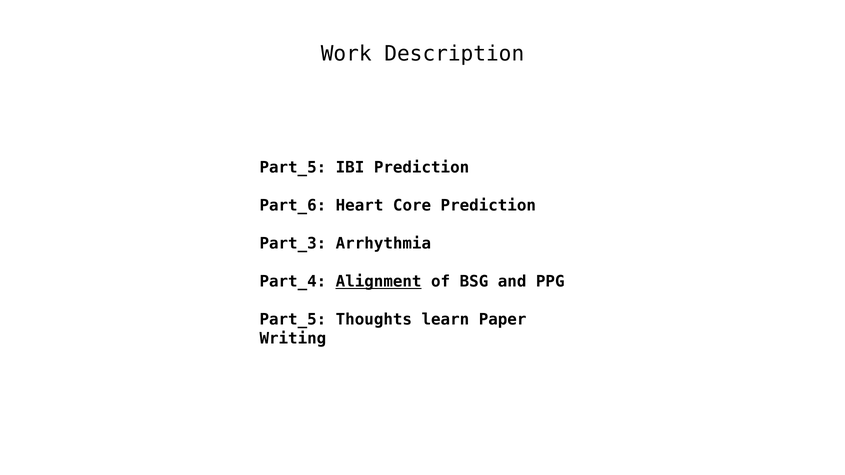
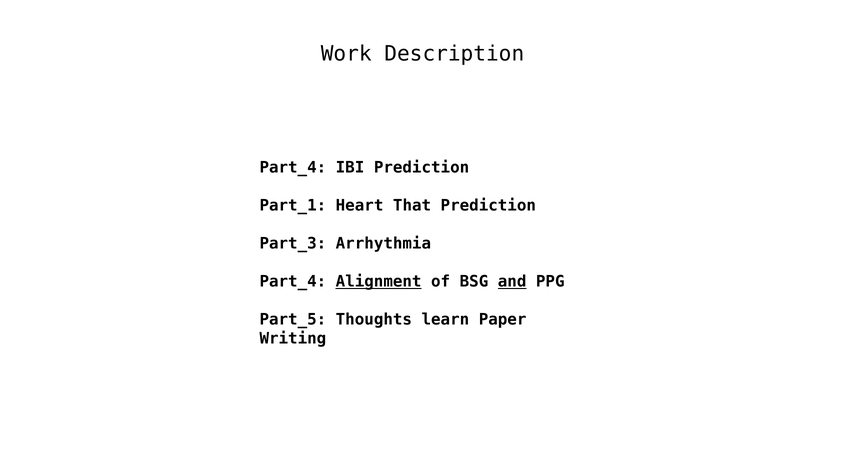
Part_5: Part_5 -> Part_4 (293, 168)
Part_6: Part_6 -> Part_1 (293, 206)
Core: Core -> That (412, 206)
and underline: none -> present (512, 282)
